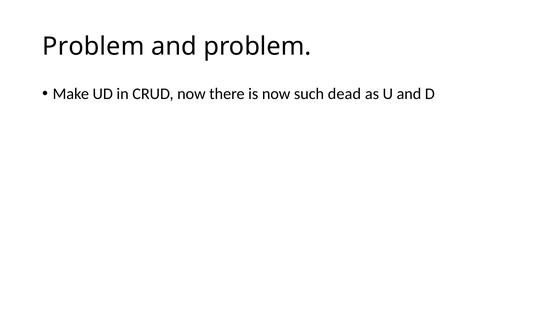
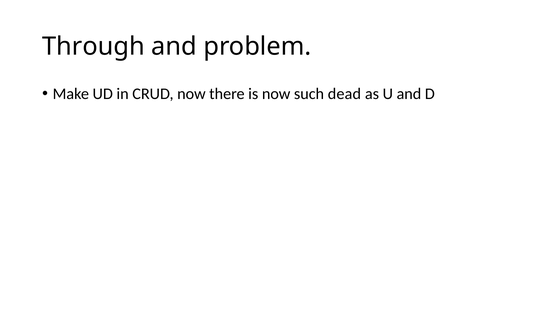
Problem: Problem -> Through (93, 47)
